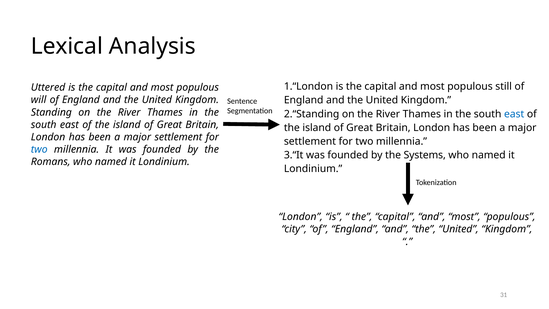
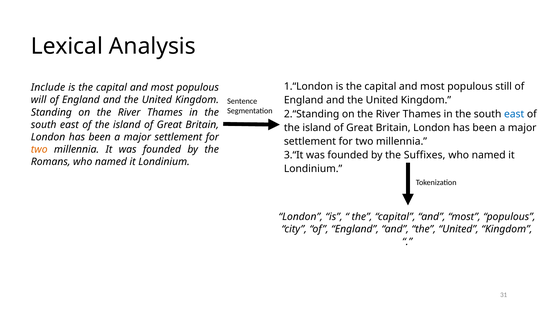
Uttered: Uttered -> Include (48, 88)
two colour: blue -> orange (39, 149)
Systems: Systems -> Suffixes (425, 155)
